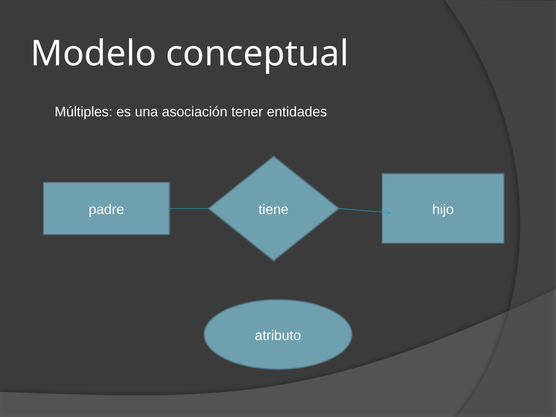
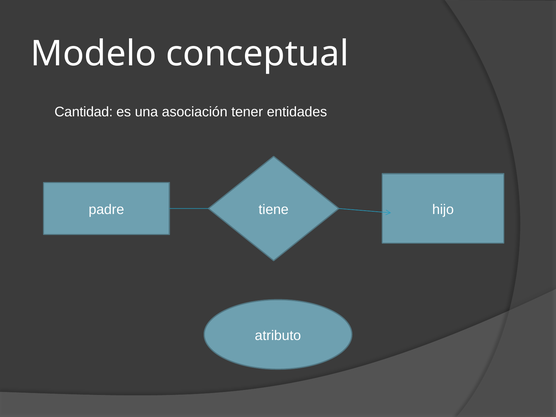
Múltiples: Múltiples -> Cantidad (84, 112)
